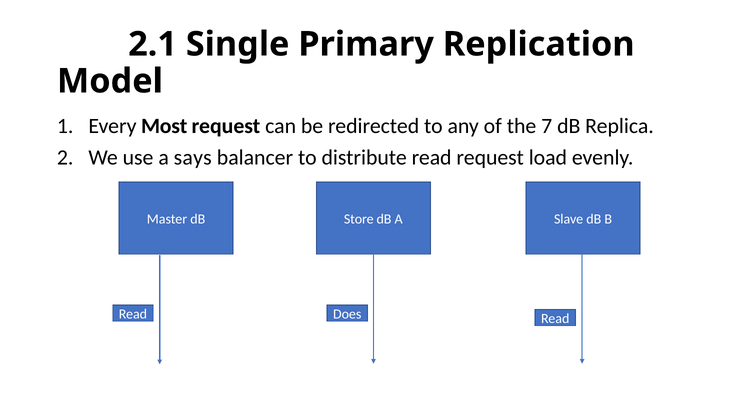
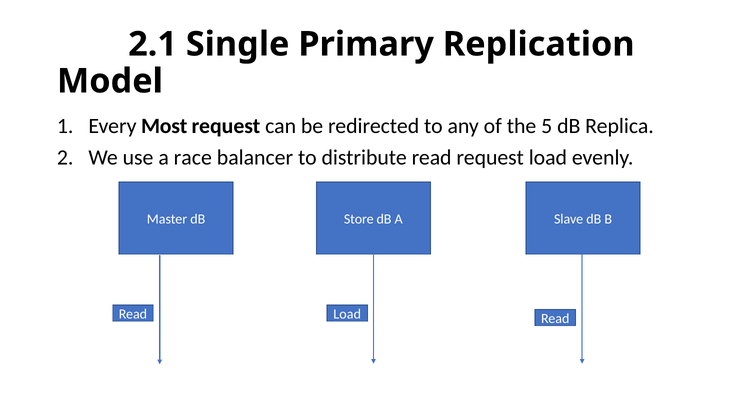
7: 7 -> 5 (547, 126)
says: says -> race (193, 158)
Does: Does -> Load (347, 314)
